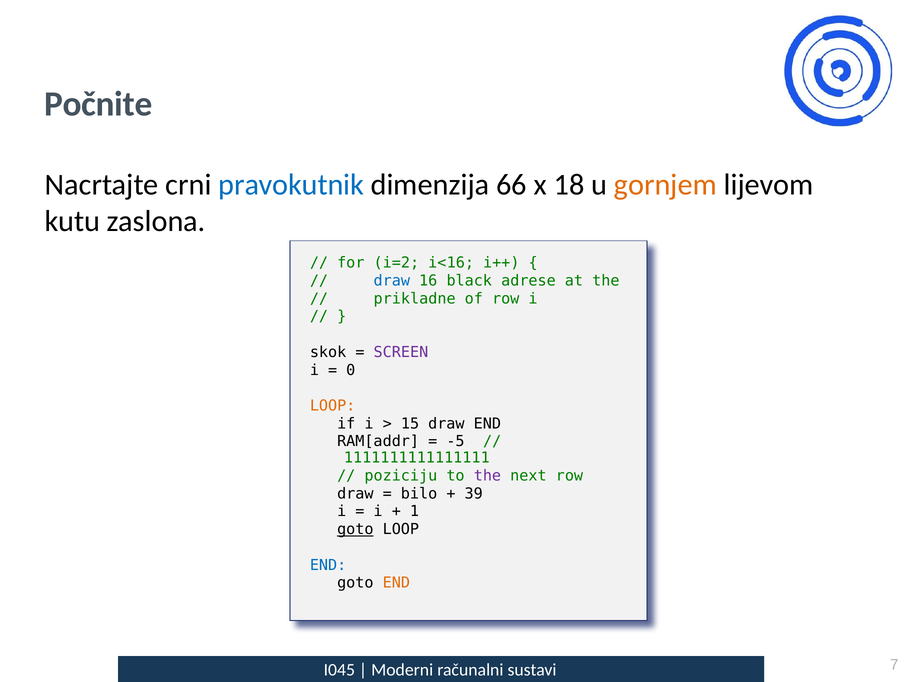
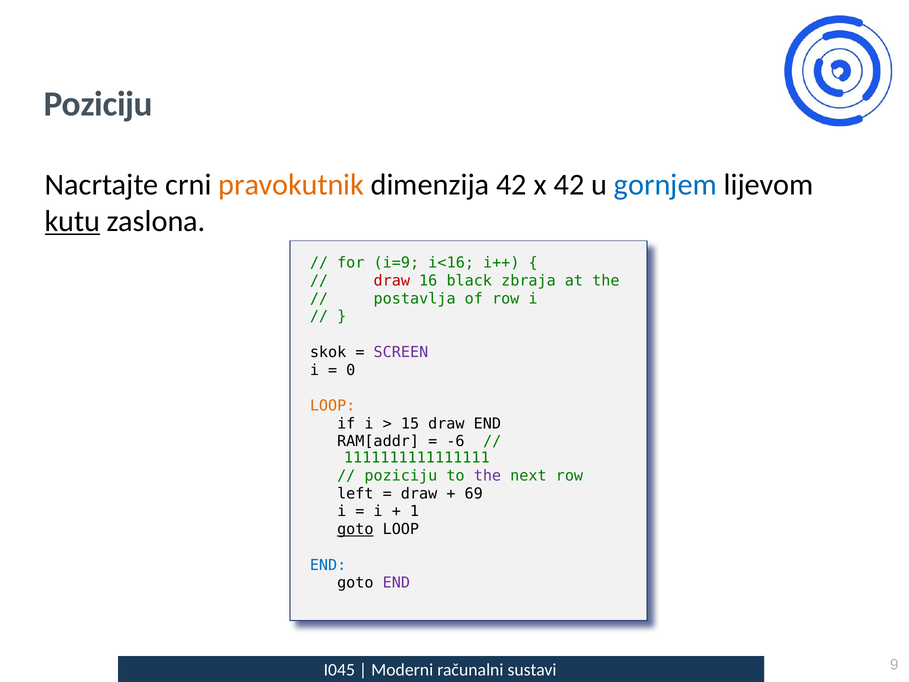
Počnite: Počnite -> Poziciju (98, 104)
pravokutnik colour: blue -> orange (291, 185)
dimenzija 66: 66 -> 42 (511, 185)
x 18: 18 -> 42 (569, 185)
gornjem colour: orange -> blue (665, 185)
kutu underline: none -> present (72, 221)
i=2: i=2 -> i=9 (396, 263)
draw colour: blue -> red (392, 281)
adrese: adrese -> zbraja (528, 281)
prikladne: prikladne -> postavlja (415, 298)
-5: -5 -> -6 (455, 441)
draw: draw -> left (355, 493)
bilo: bilo -> draw (419, 493)
39: 39 -> 69 (474, 493)
END colour: orange -> purple (396, 583)
7: 7 -> 9 (894, 664)
